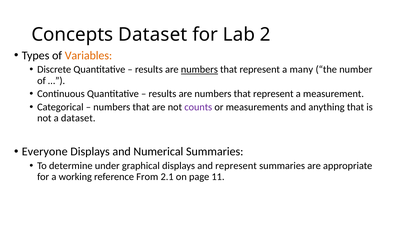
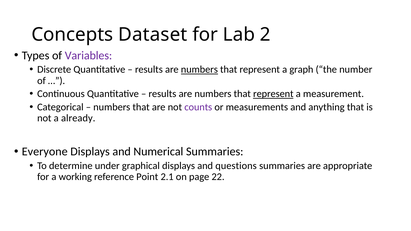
Variables colour: orange -> purple (88, 55)
many: many -> graph (301, 70)
represent underline: none -> present (273, 94)
a dataset: dataset -> already (78, 118)
and represent: represent -> questions (236, 166)
From: From -> Point (147, 177)
11: 11 -> 22 (218, 177)
